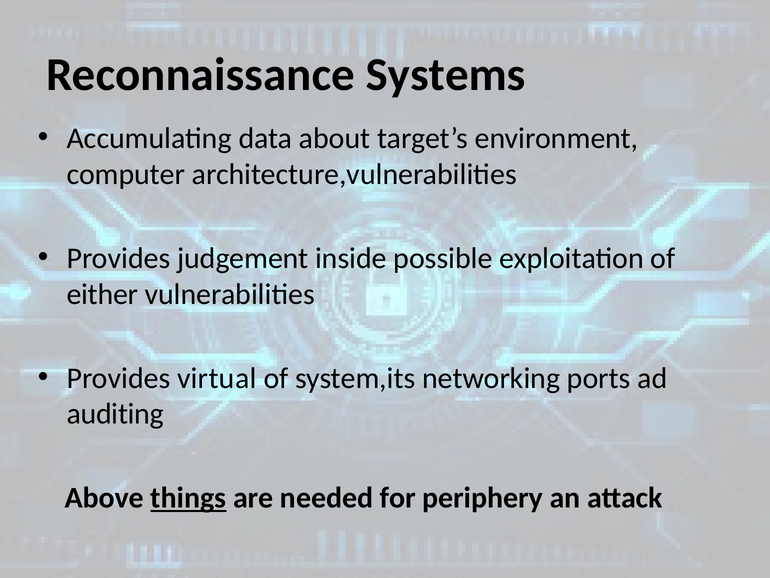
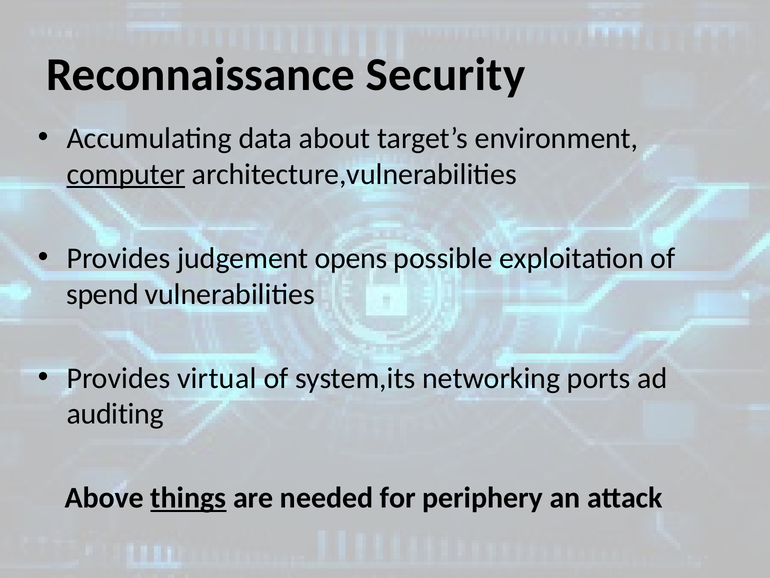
Systems: Systems -> Security (445, 75)
computer underline: none -> present (126, 174)
inside: inside -> opens (351, 258)
either: either -> spend (102, 294)
